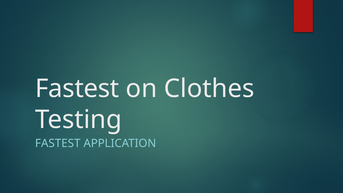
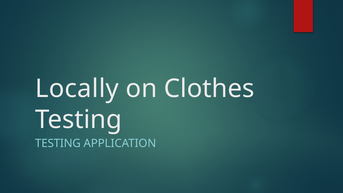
Fastest: Fastest -> Locally (77, 89)
FASTEST: FASTEST -> TESTING (58, 143)
